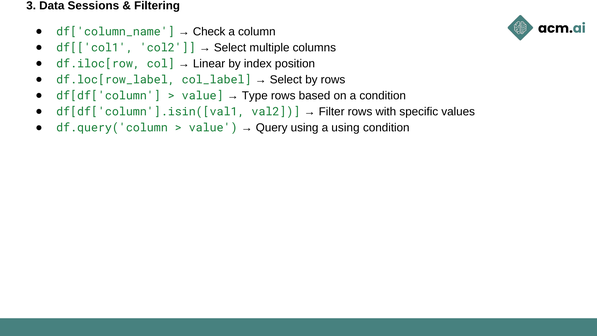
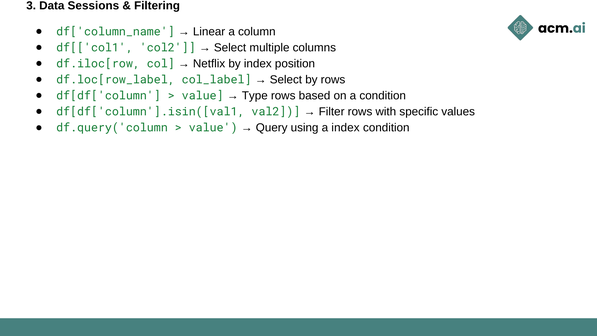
Check: Check -> Linear (209, 32)
Linear: Linear -> Netflix (209, 64)
a using: using -> index (345, 128)
